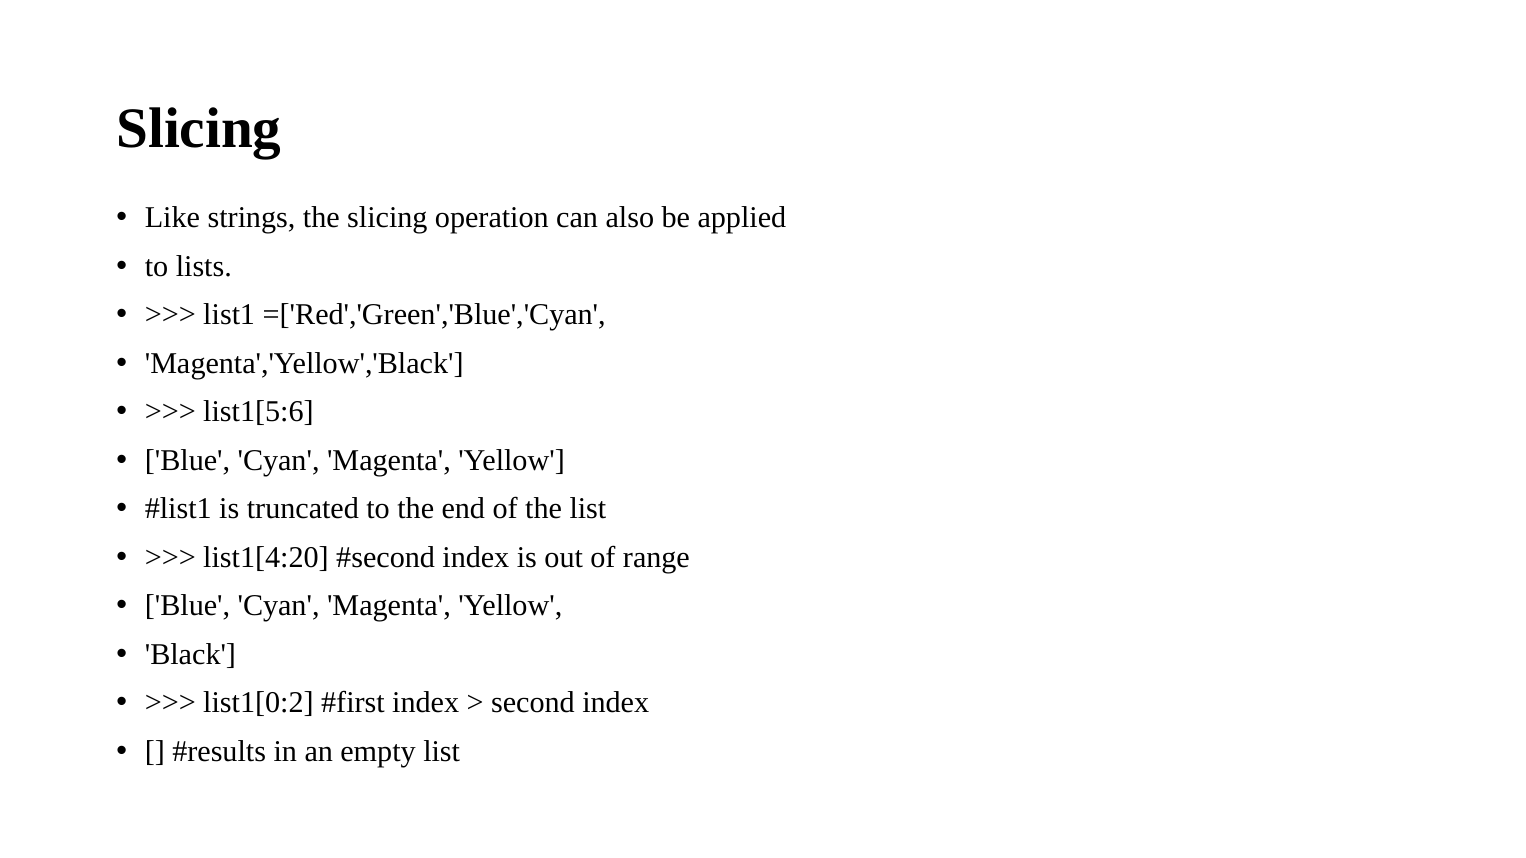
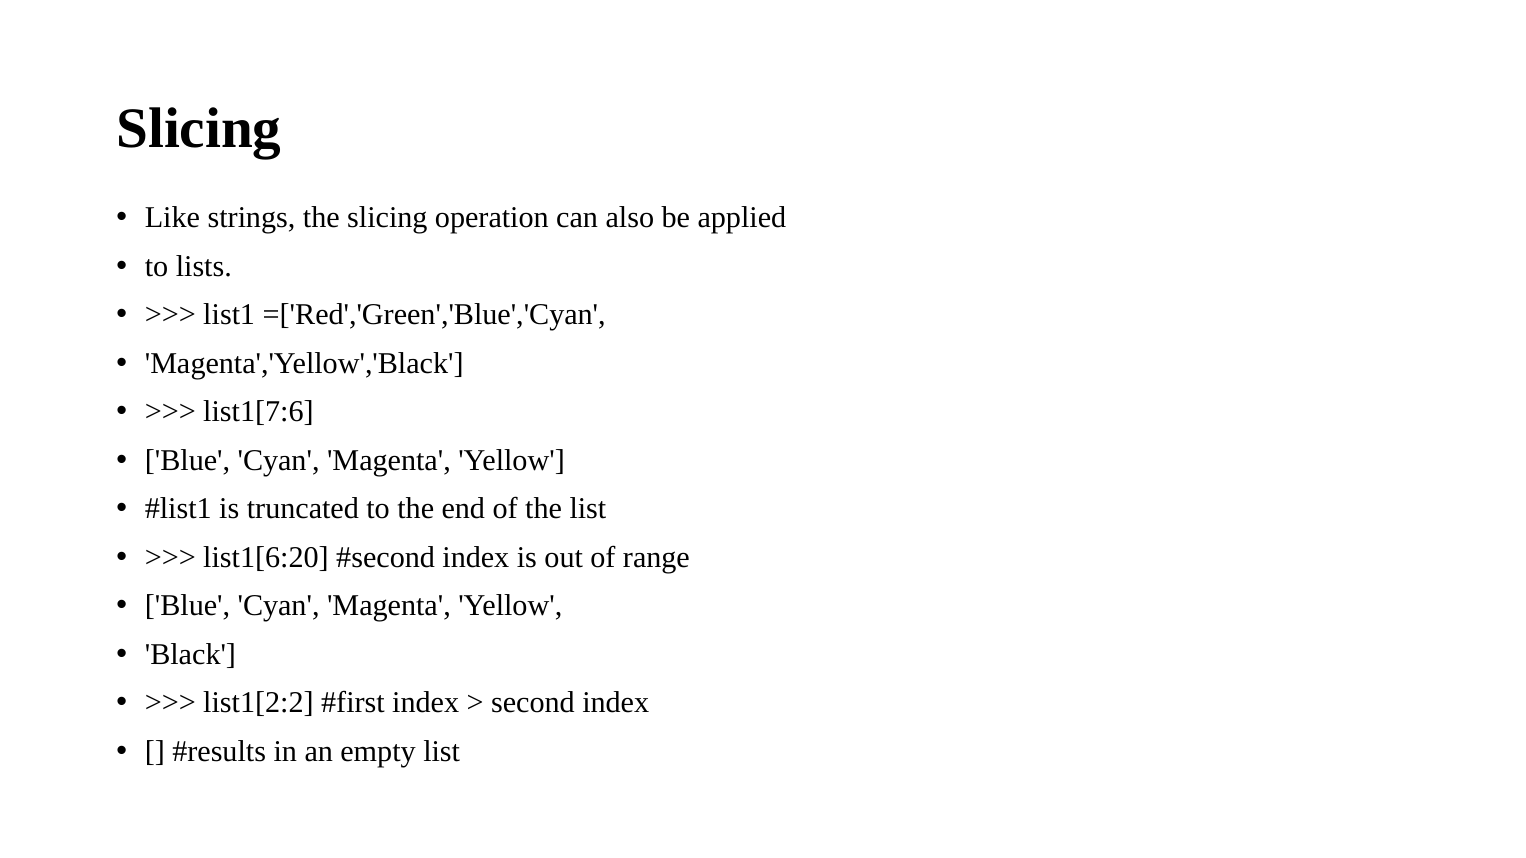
list1[5:6: list1[5:6 -> list1[7:6 (258, 412)
list1[4:20: list1[4:20 -> list1[6:20 (266, 558)
list1[0:2: list1[0:2 -> list1[2:2 (258, 703)
